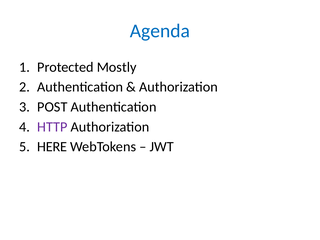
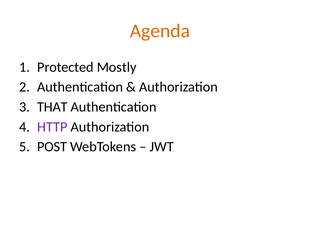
Agenda colour: blue -> orange (160, 31)
POST: POST -> THAT (52, 107)
HERE: HERE -> POST (52, 147)
